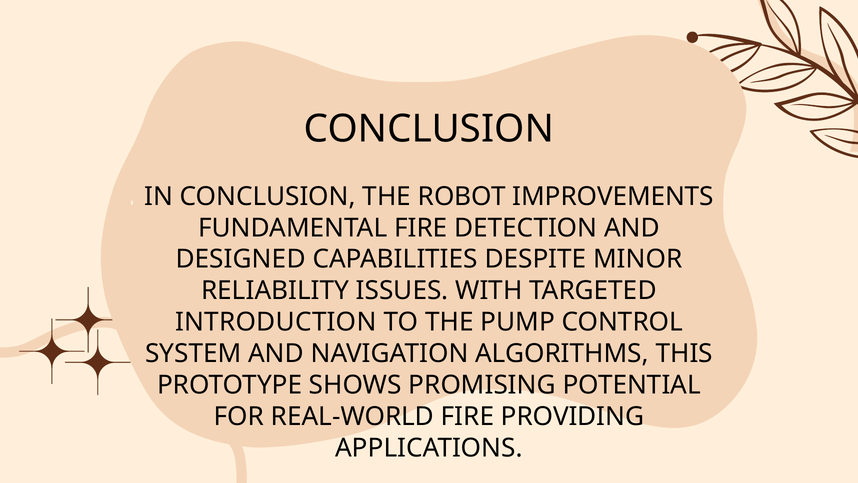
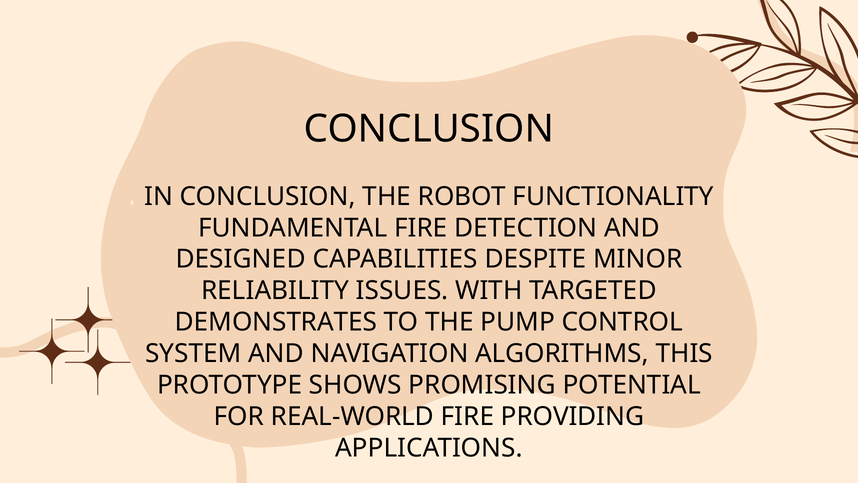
IMPROVEMENTS: IMPROVEMENTS -> FUNCTIONALITY (613, 196)
INTRODUCTION: INTRODUCTION -> DEMONSTRATES (276, 322)
